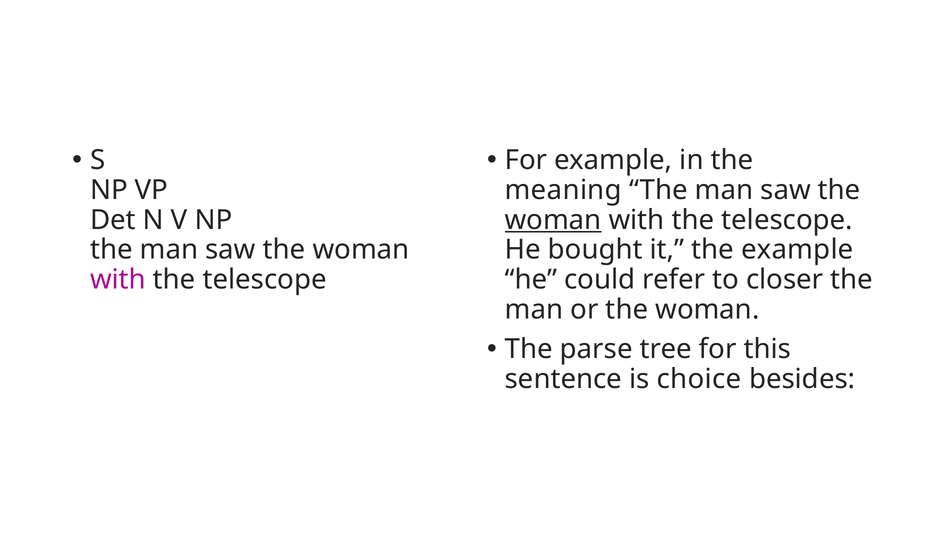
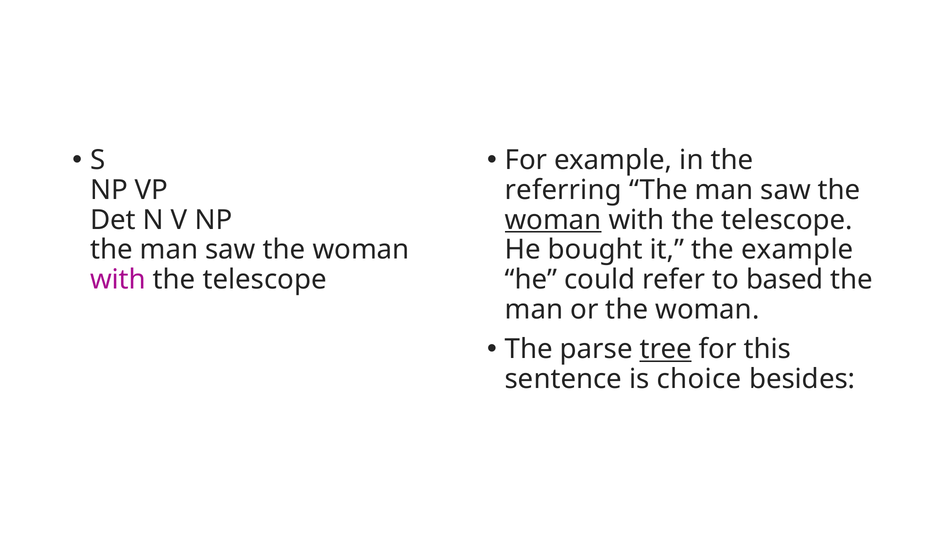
meaning: meaning -> referring (563, 190)
closer: closer -> based (785, 280)
tree underline: none -> present (666, 349)
